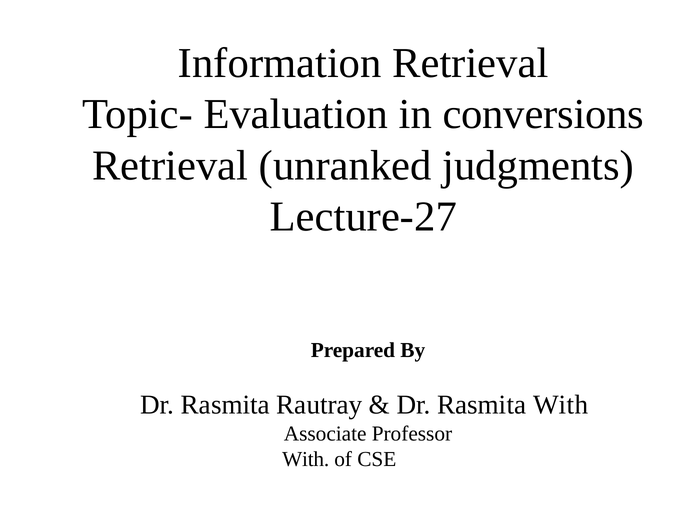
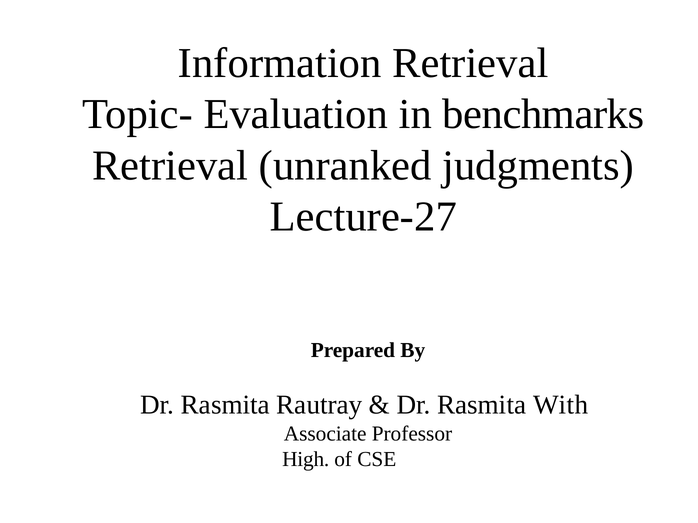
conversions: conversions -> benchmarks (543, 114)
With: With -> High (306, 460)
